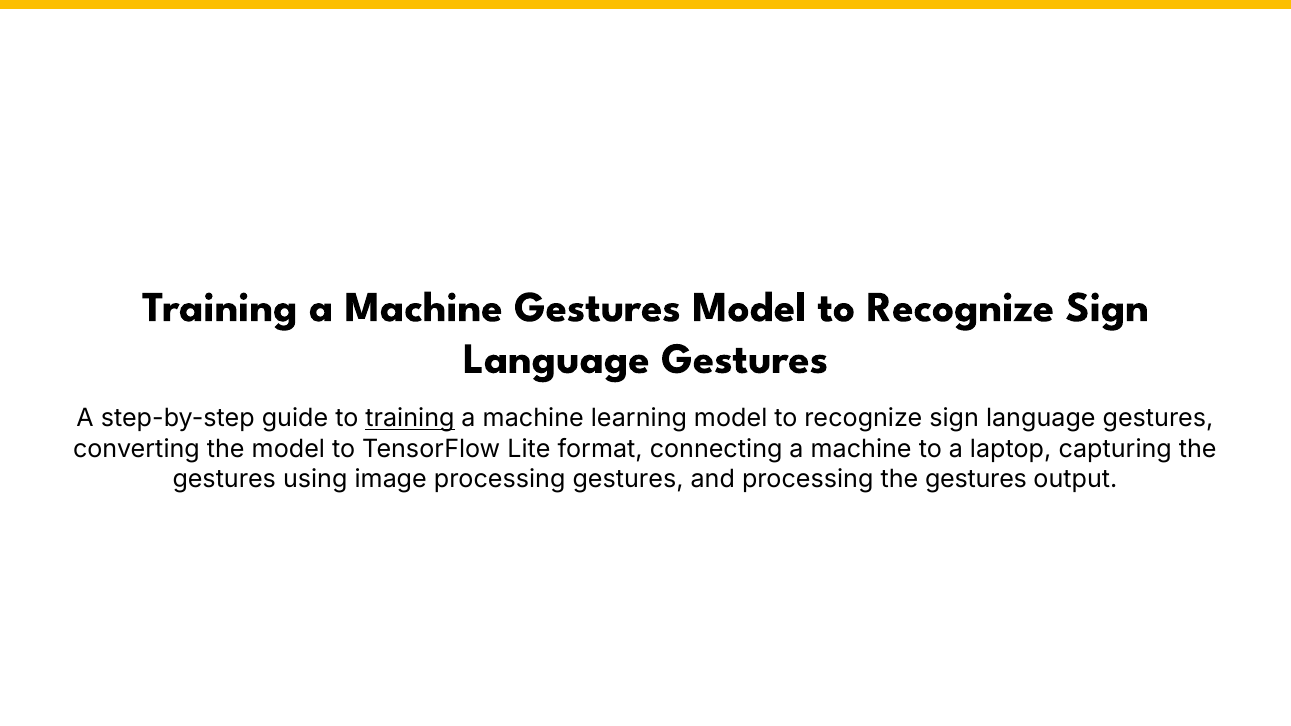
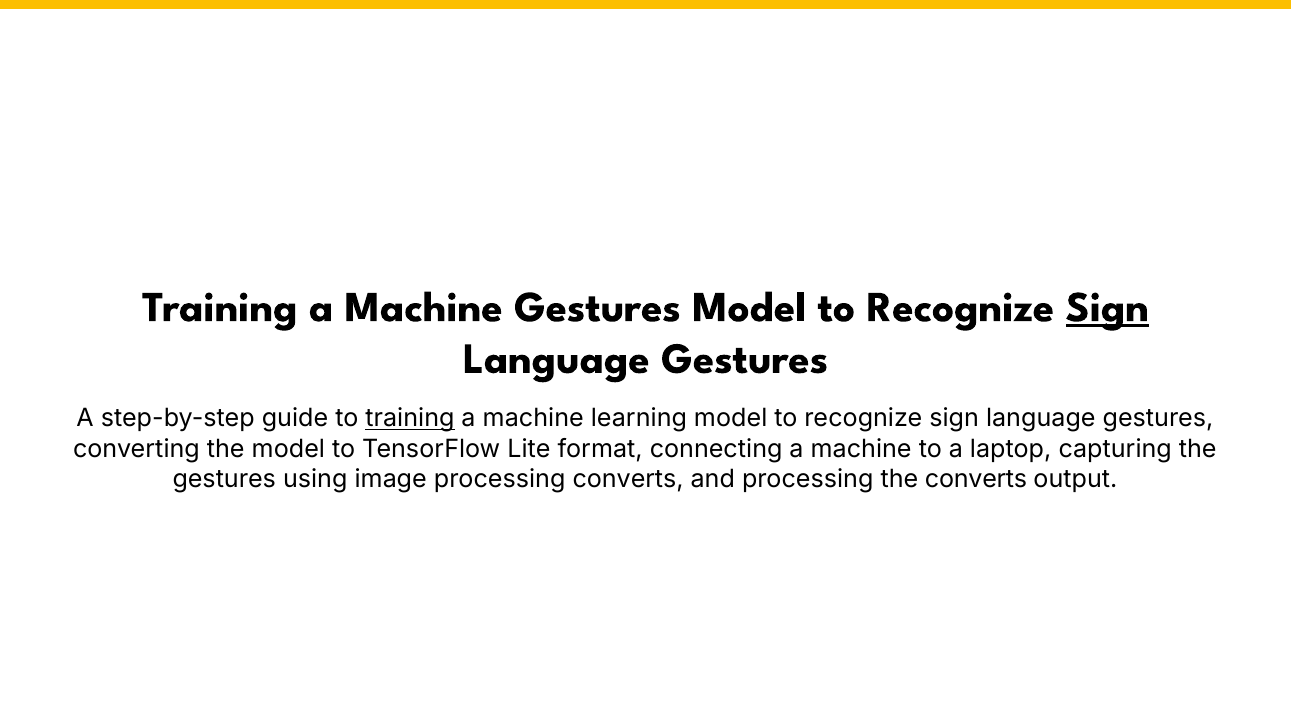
Sign underline: none -> present (1107, 307)
processing gestures: gestures -> converts (628, 479)
processing the gestures: gestures -> converts (976, 479)
